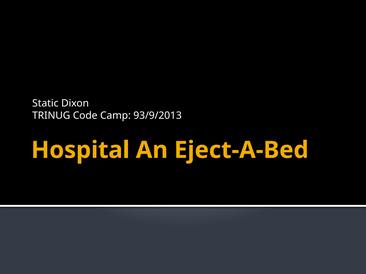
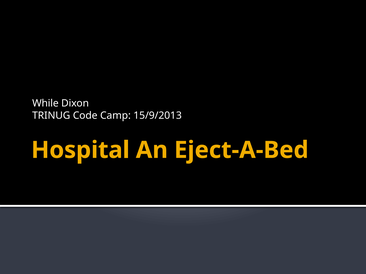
Static: Static -> While (45, 103)
93/9/2013: 93/9/2013 -> 15/9/2013 (158, 116)
